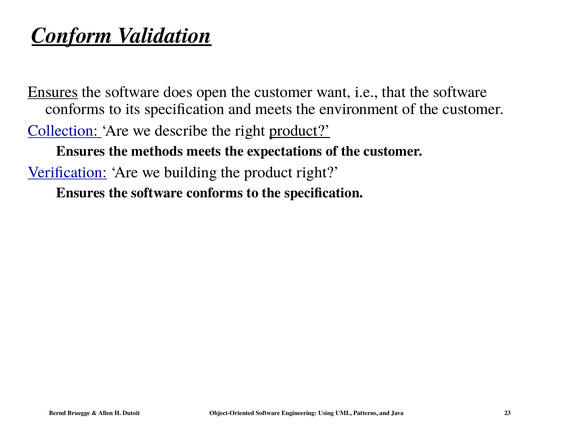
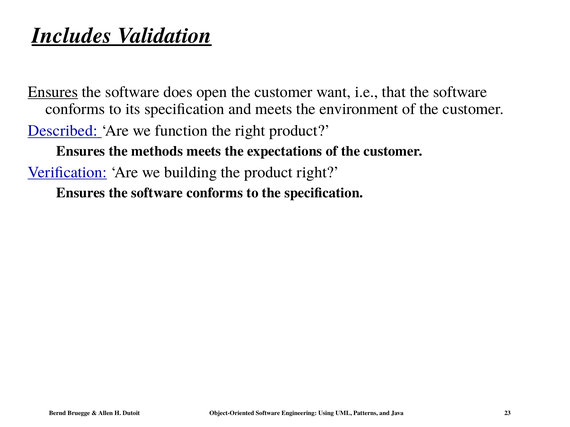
Conform: Conform -> Includes (72, 36)
Collection: Collection -> Described (63, 131)
describe: describe -> function (181, 131)
product underline: present -> none (300, 131)
